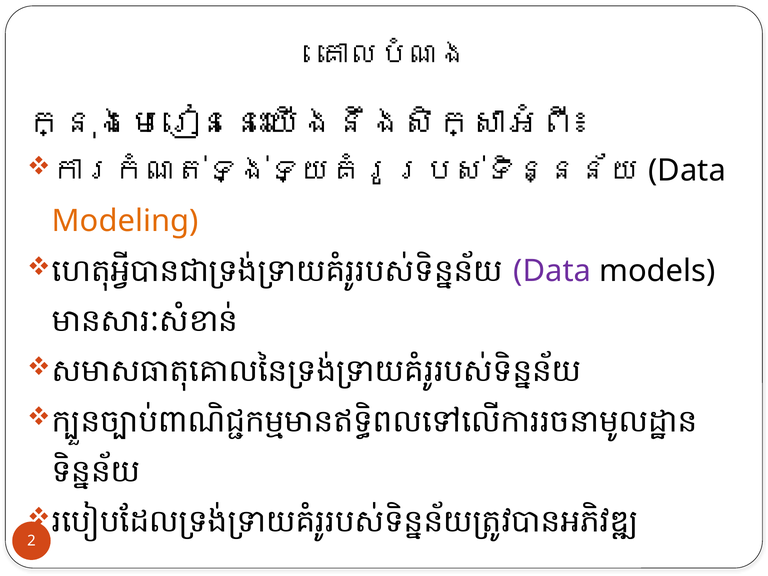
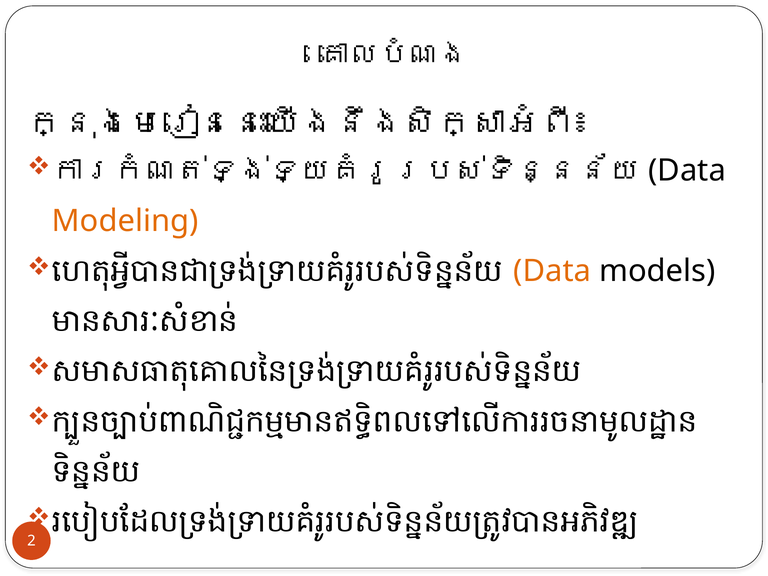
Data colour: purple -> orange (552, 271)
